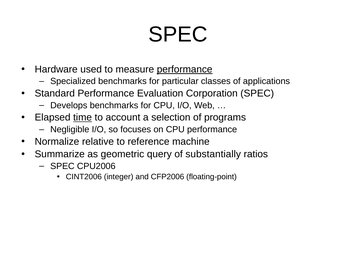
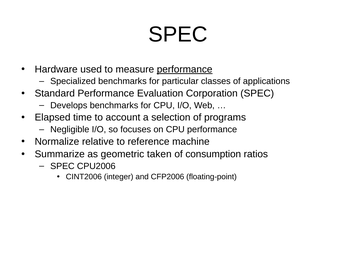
time underline: present -> none (83, 117)
query: query -> taken (159, 154)
substantially: substantially -> consumption (213, 154)
